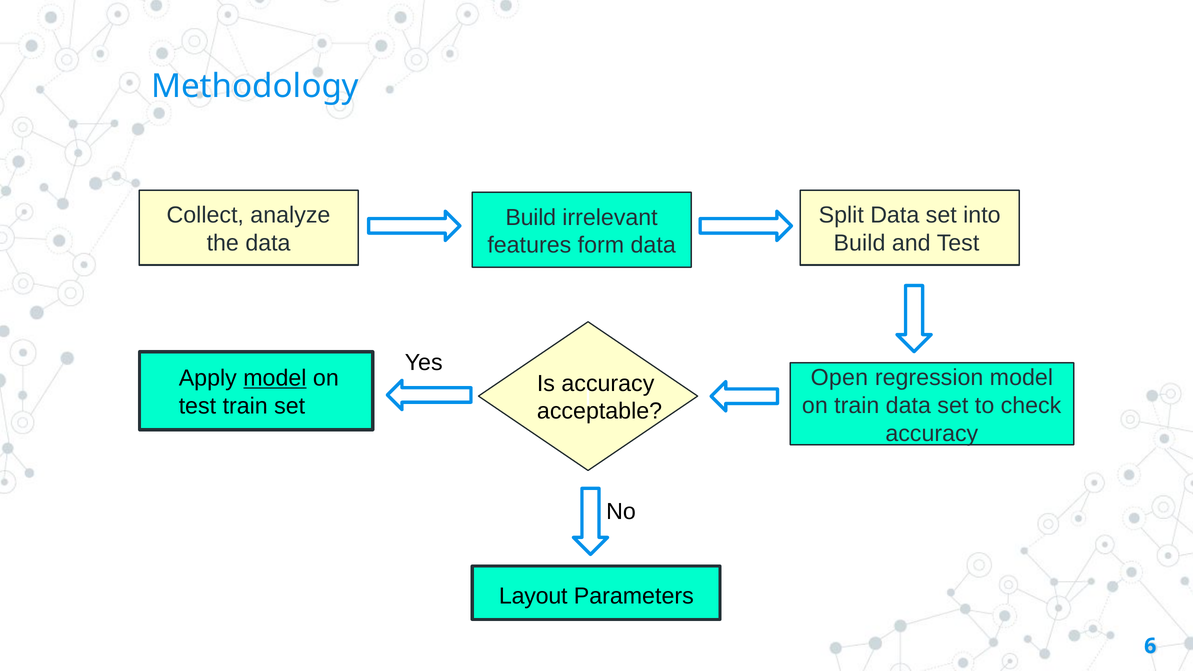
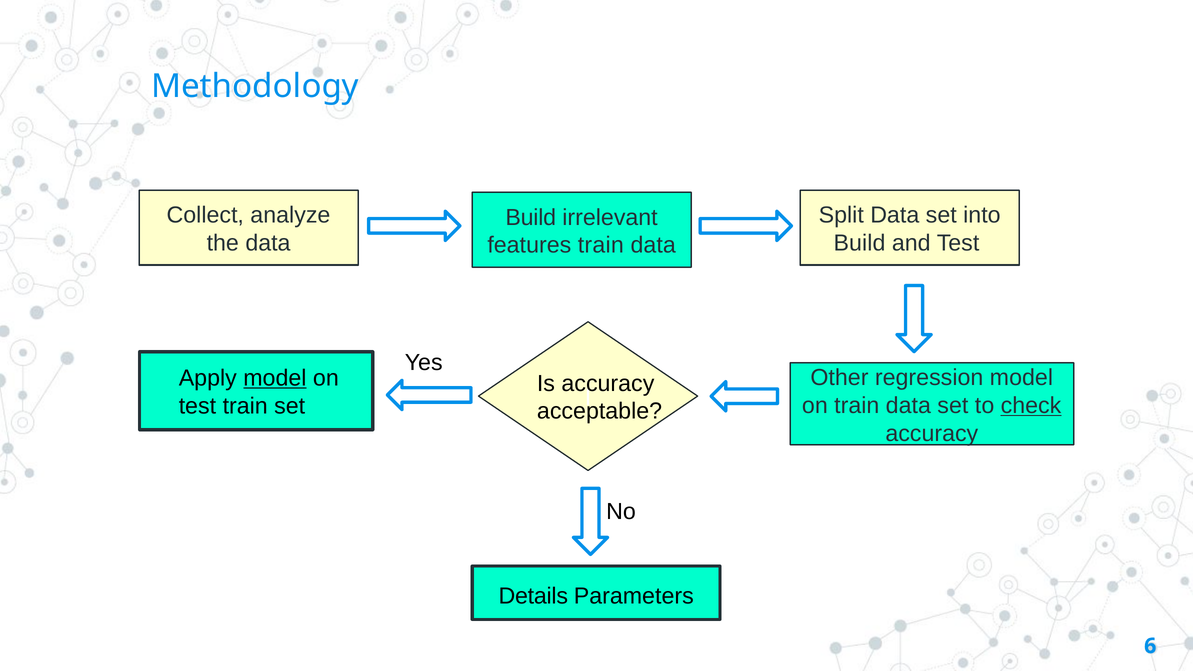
features form: form -> train (601, 245)
Open: Open -> Other (839, 378)
check underline: none -> present (1031, 406)
Layout: Layout -> Details (533, 596)
